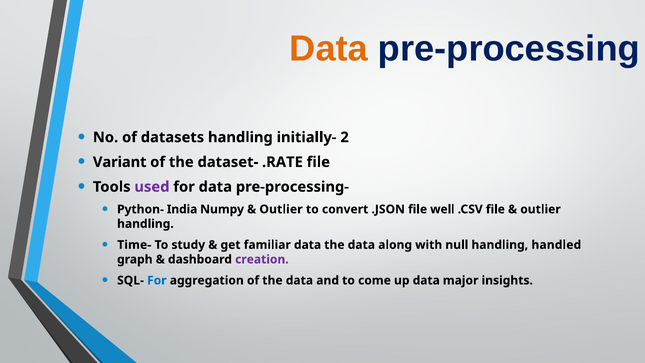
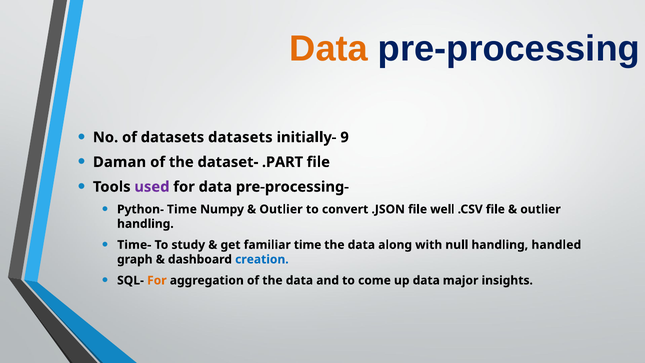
datasets handling: handling -> datasets (240, 137)
2: 2 -> 9 (345, 137)
Variant: Variant -> Daman (120, 162)
.RATE: .RATE -> .PART (282, 162)
Python- India: India -> Time (182, 209)
familiar data: data -> time (308, 245)
creation colour: purple -> blue (262, 259)
For colour: blue -> orange (157, 280)
